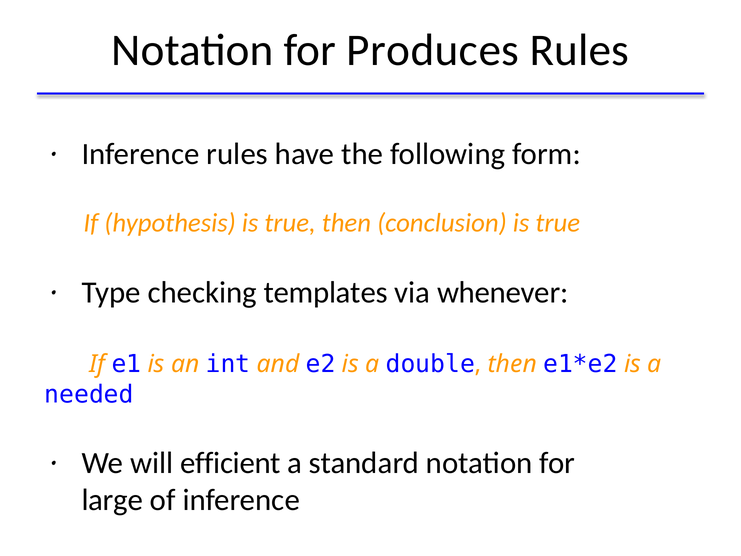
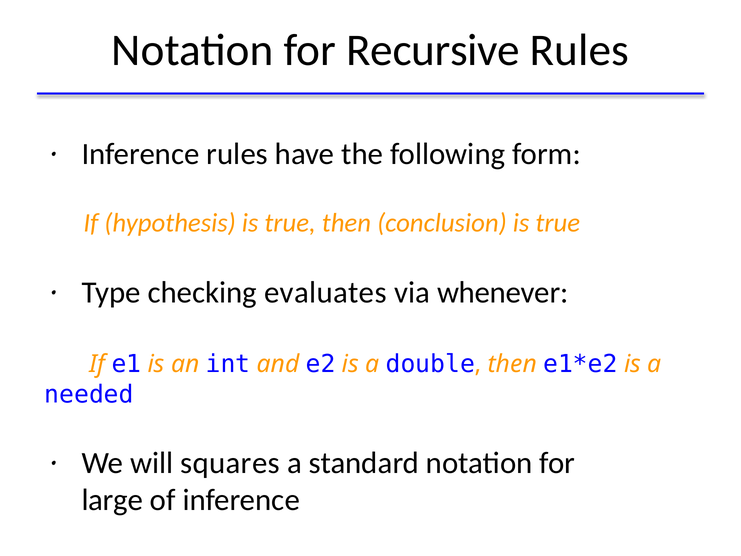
Produces: Produces -> Recursive (433, 50)
templates: templates -> evaluates (325, 292)
efficient: efficient -> squares (230, 463)
